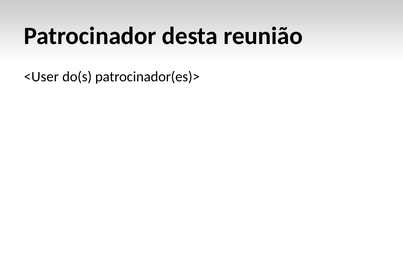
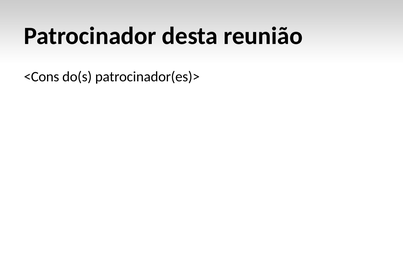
<User: <User -> <Cons (42, 77)
